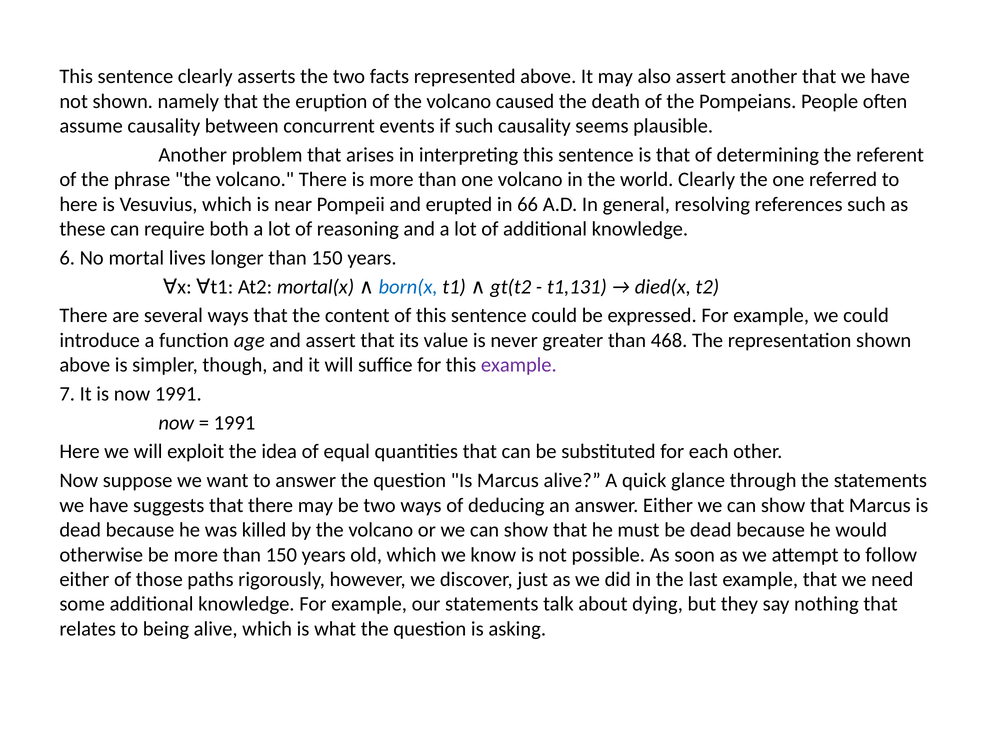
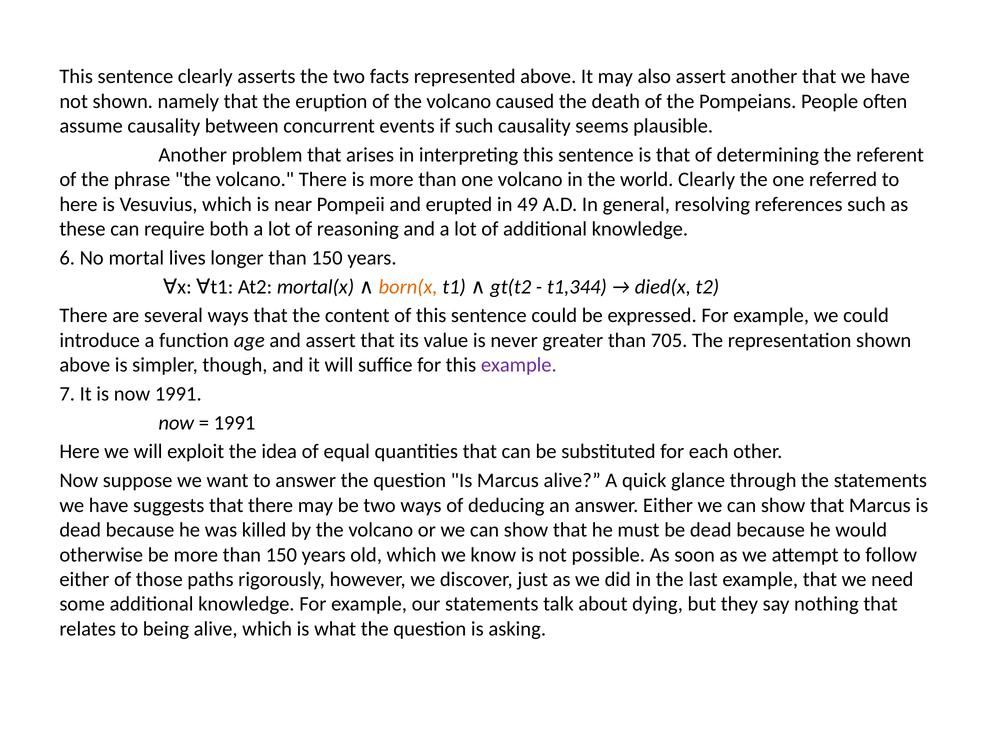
66: 66 -> 49 (528, 204)
born(x colour: blue -> orange (408, 287)
t1,131: t1,131 -> t1,344 (577, 287)
468: 468 -> 705 (669, 341)
